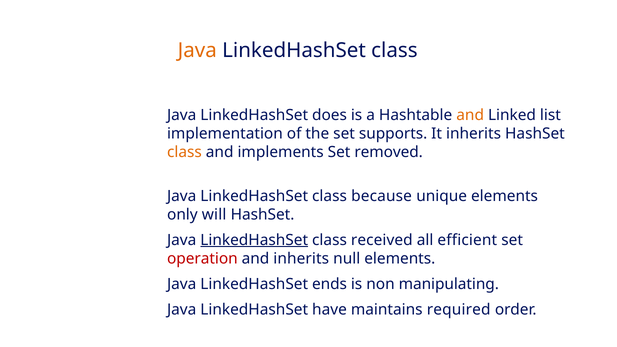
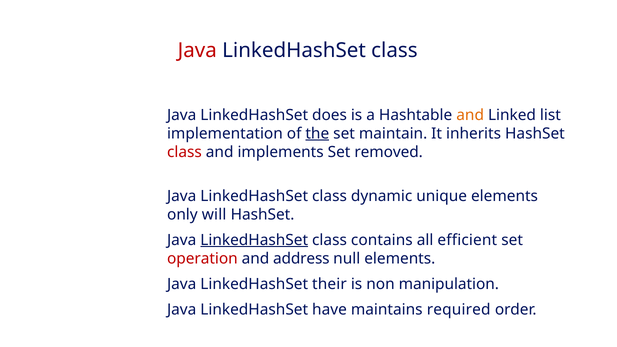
Java colour: orange -> red (197, 50)
the underline: none -> present (317, 134)
supports: supports -> maintain (393, 134)
class colour: orange -> red (184, 152)
because: because -> dynamic (382, 196)
received: received -> contains (382, 240)
and inherits: inherits -> address (301, 259)
ends: ends -> their (329, 284)
manipulating: manipulating -> manipulation (449, 284)
